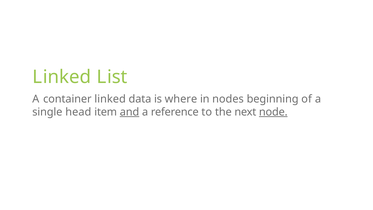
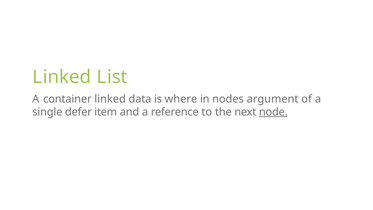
beginning: beginning -> argument (273, 99)
head: head -> defer (78, 112)
and underline: present -> none (129, 112)
